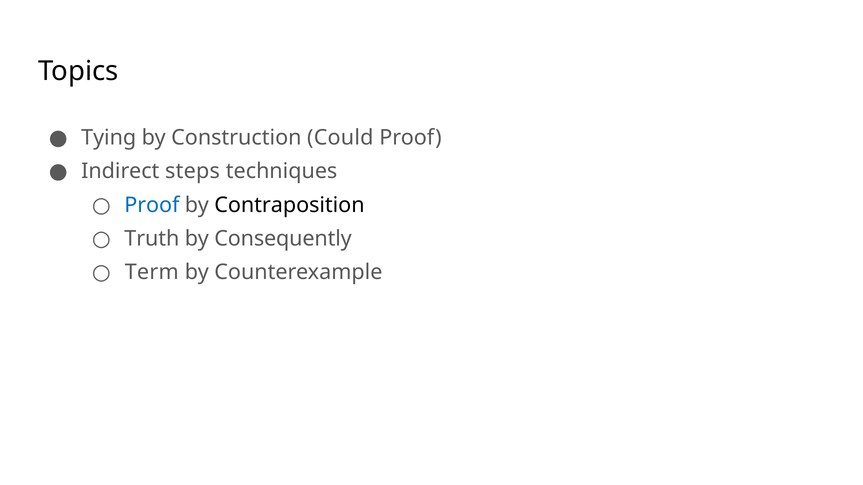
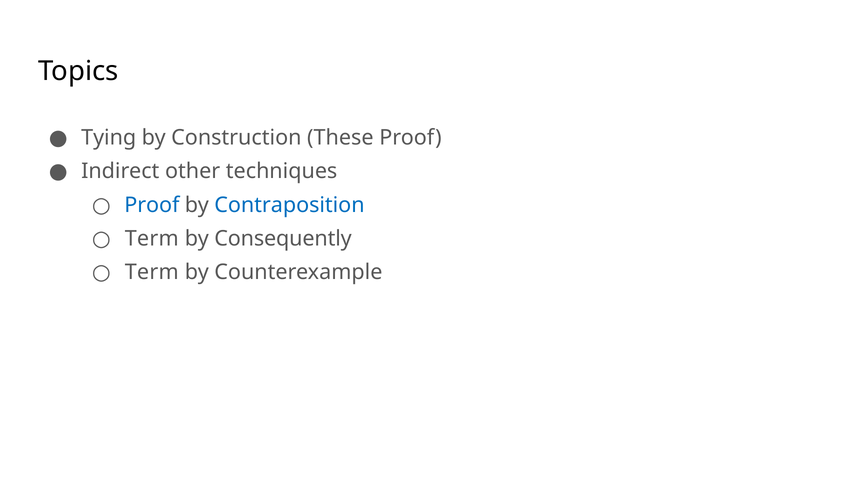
Could: Could -> These (340, 138)
steps: steps -> other (193, 171)
Contraposition colour: black -> blue (289, 205)
Truth: Truth -> Term (152, 239)
